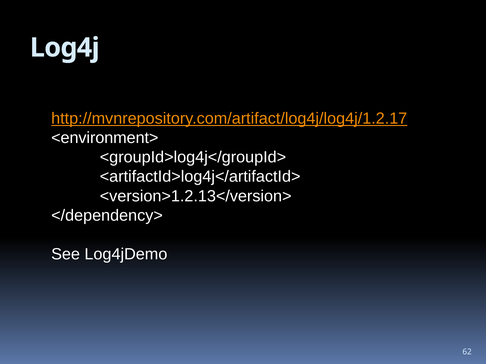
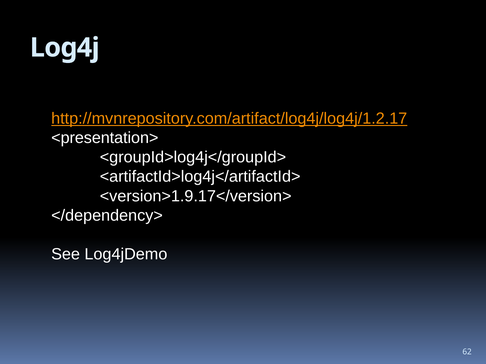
<environment>: <environment> -> <presentation> (105, 138)
<version>1.2.13</version>: <version>1.2.13</version> -> <version>1.9.17</version> (196, 196)
